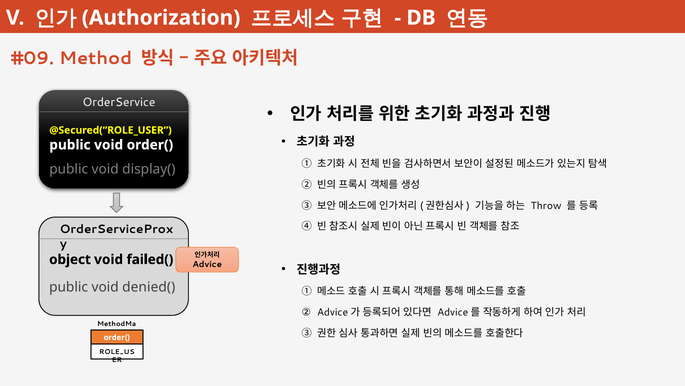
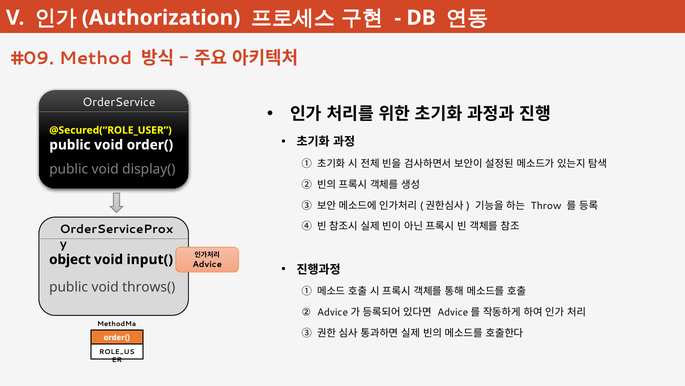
failed(: failed( -> input( (150, 259)
denied(: denied( -> throws( (149, 287)
